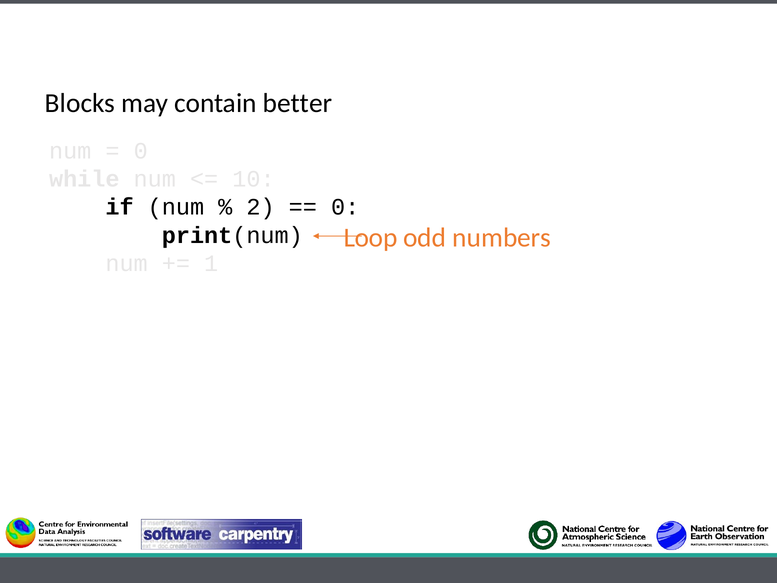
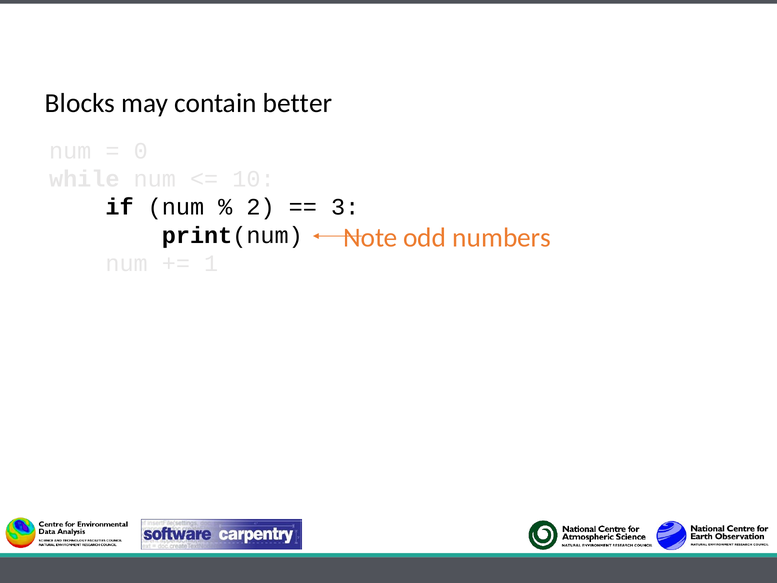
0: 0 -> 3 (345, 207)
Loop: Loop -> Note (370, 238)
